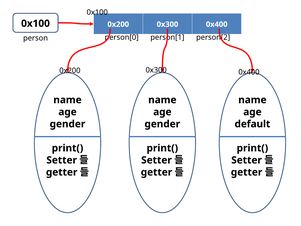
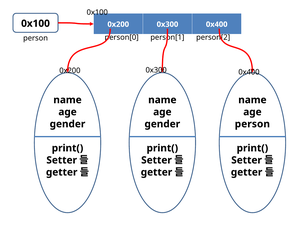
default: default -> person (252, 124)
